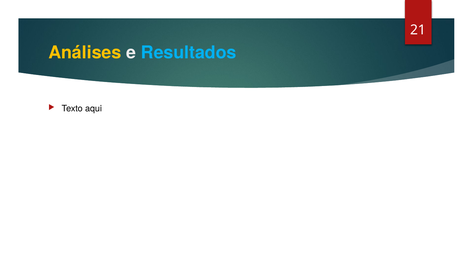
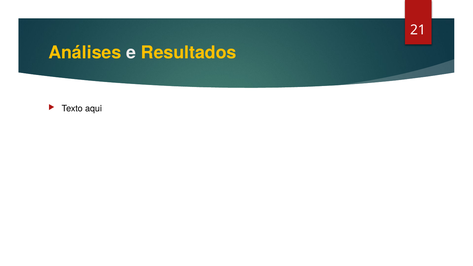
Resultados colour: light blue -> yellow (189, 53)
